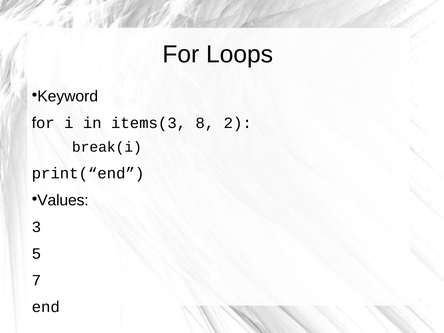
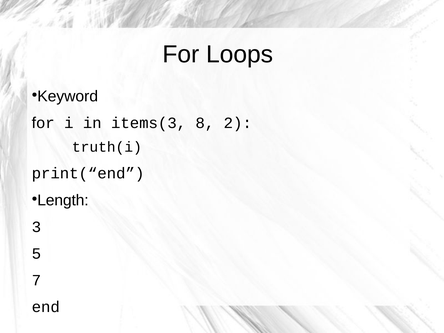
break(i: break(i -> truth(i (107, 147)
Values: Values -> Length (63, 200)
